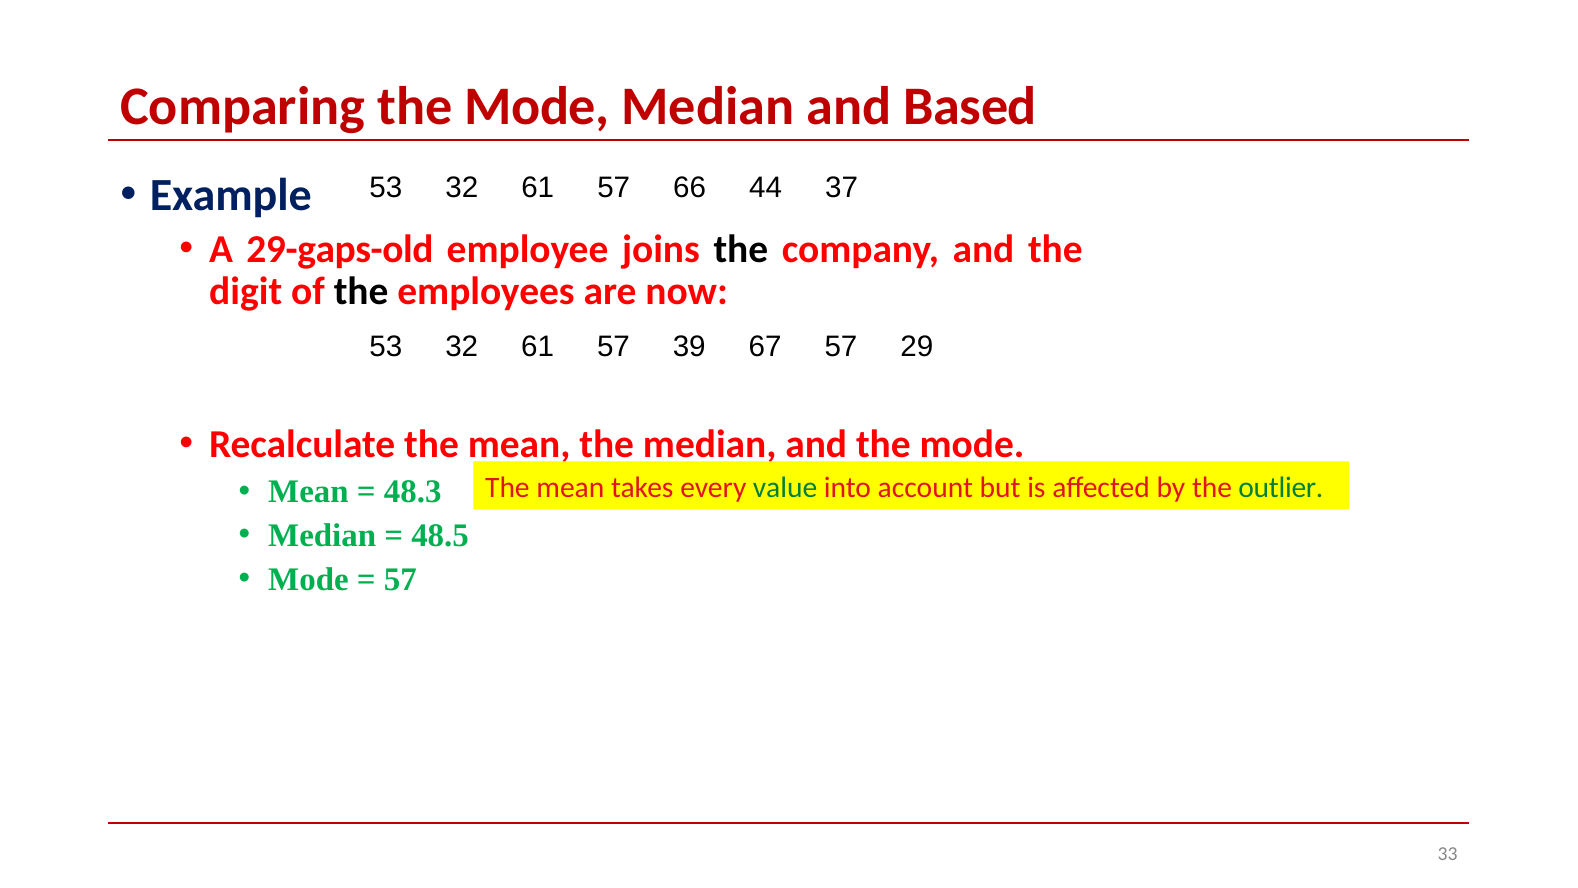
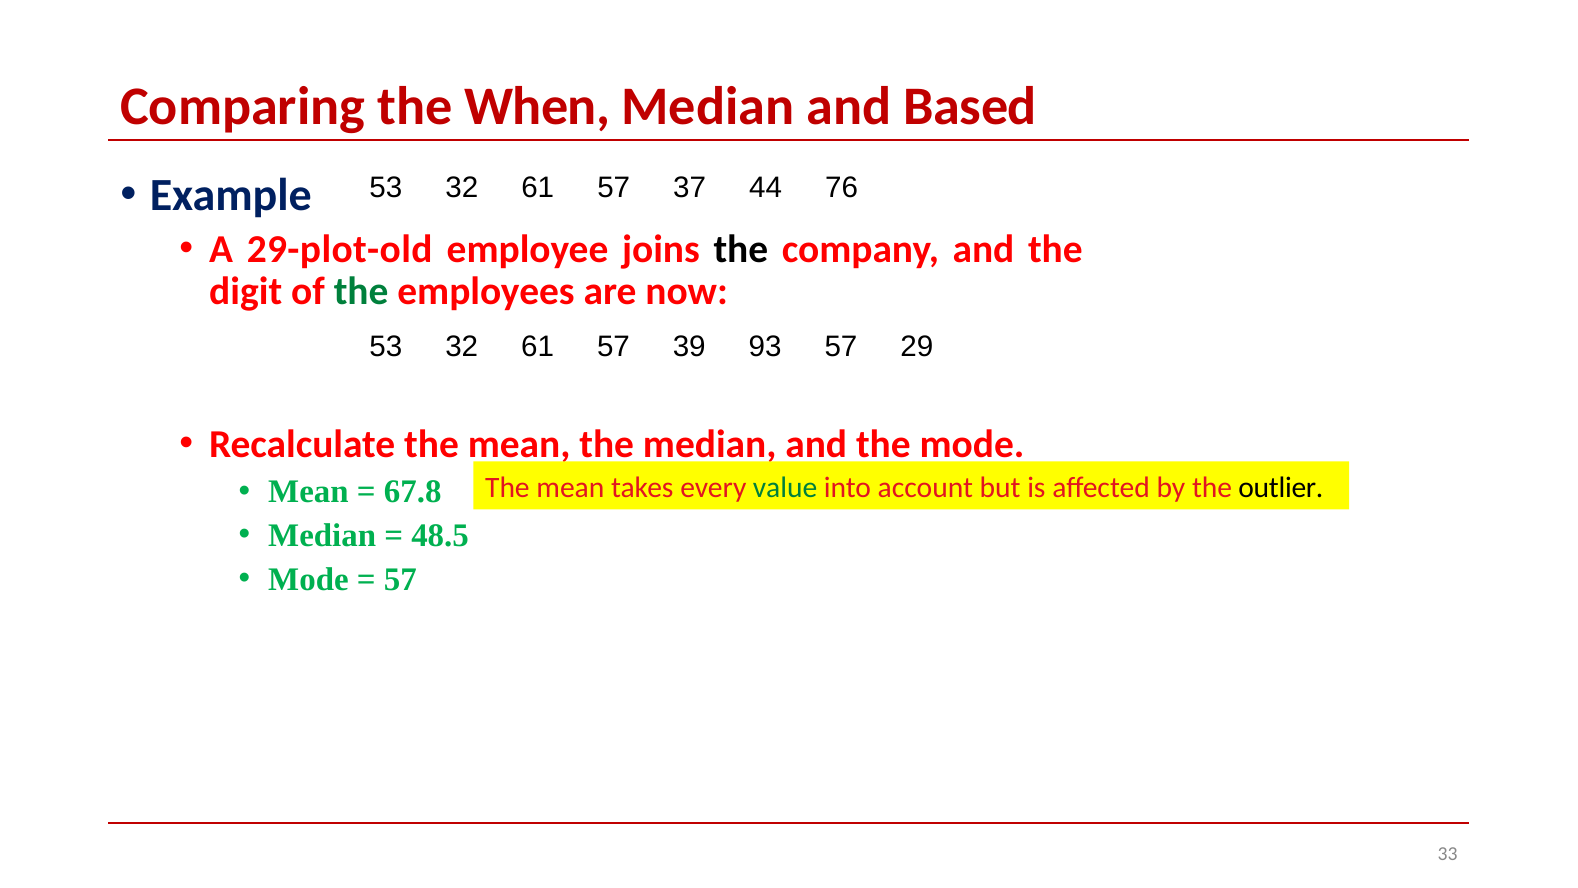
Comparing the Mode: Mode -> When (537, 107)
66: 66 -> 37 (690, 188)
37: 37 -> 76 (842, 188)
29-gaps-old: 29-gaps-old -> 29-plot-old (340, 249)
the colour: black -> green (361, 292)
67: 67 -> 93 (765, 346)
48.3: 48.3 -> 67.8 (413, 491)
outlier colour: green -> black (1281, 487)
